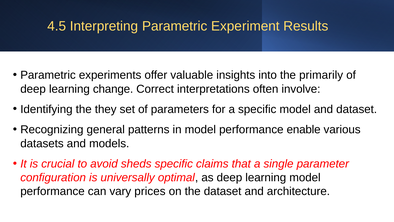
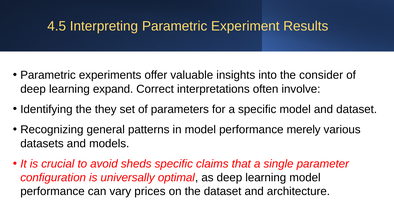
primarily: primarily -> consider (321, 75)
change: change -> expand (113, 89)
enable: enable -> merely (304, 129)
